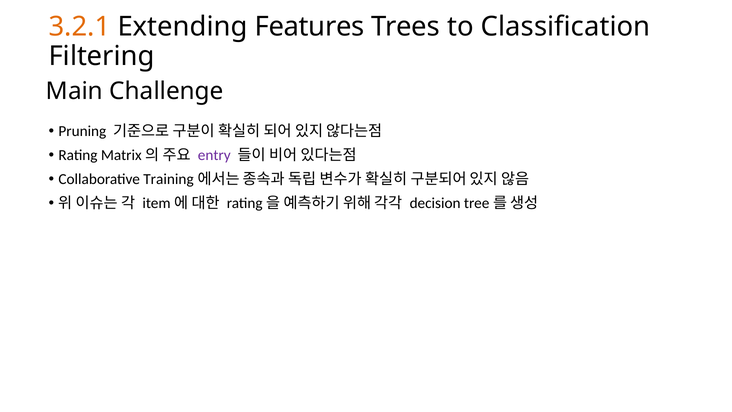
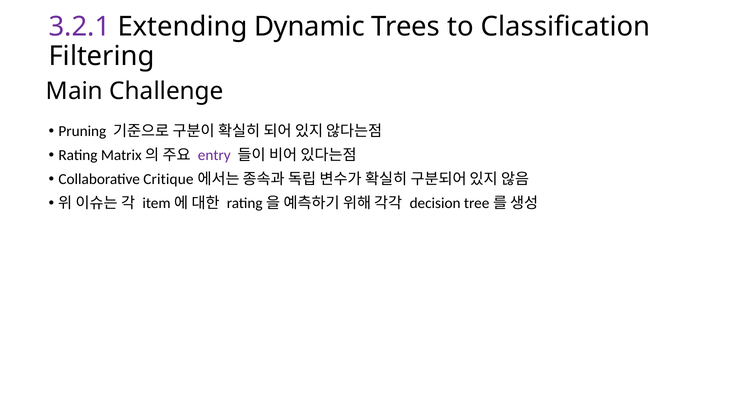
3.2.1 colour: orange -> purple (80, 27)
Features: Features -> Dynamic (310, 27)
Training: Training -> Critique (168, 179)
